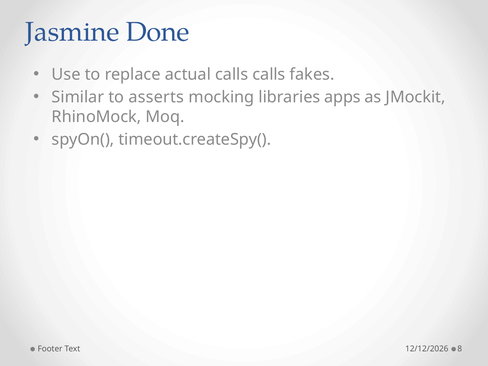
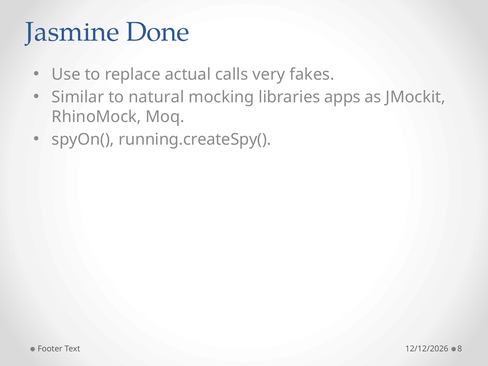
calls calls: calls -> very (269, 74)
asserts: asserts -> natural (156, 97)
timeout.createSpy(: timeout.createSpy( -> running.createSpy( (195, 139)
